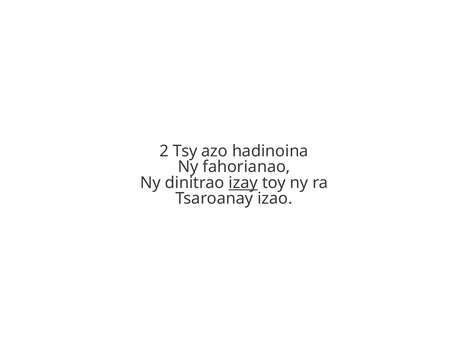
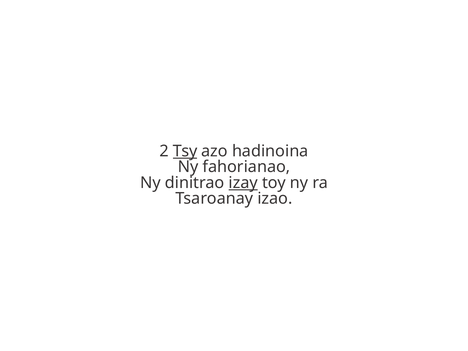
Tsy underline: none -> present (185, 151)
